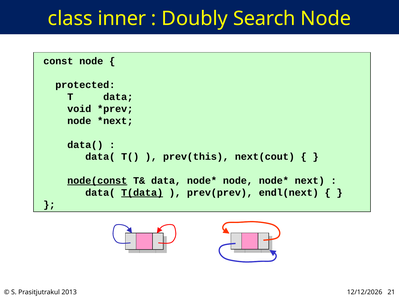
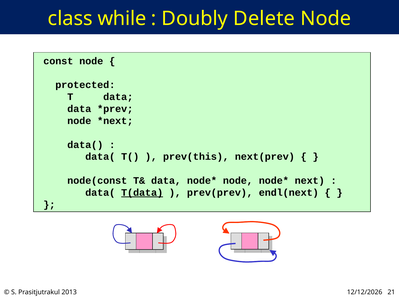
inner: inner -> while (122, 19)
Search: Search -> Delete (264, 19)
void: void -> data (79, 109)
next(cout: next(cout -> next(prev (265, 157)
node(const underline: present -> none (97, 181)
